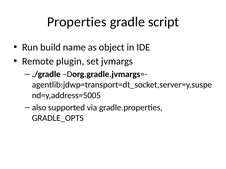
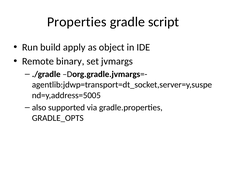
name: name -> apply (74, 47)
plugin: plugin -> binary (70, 61)
